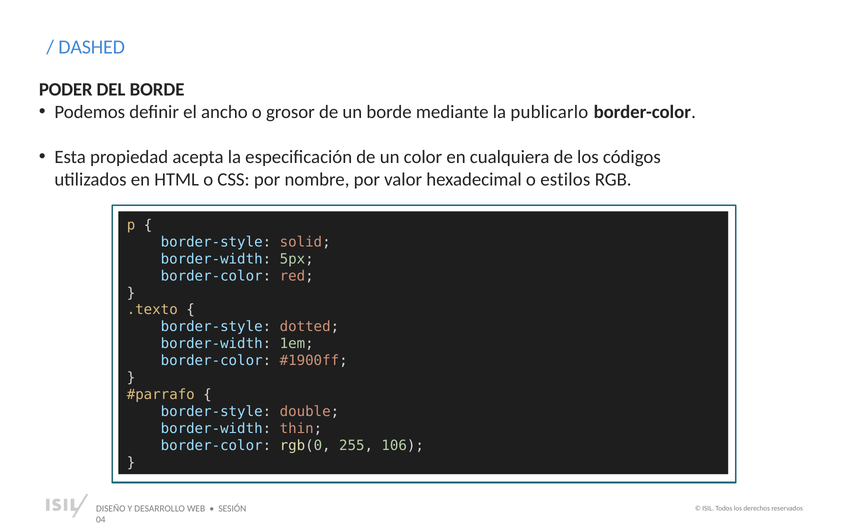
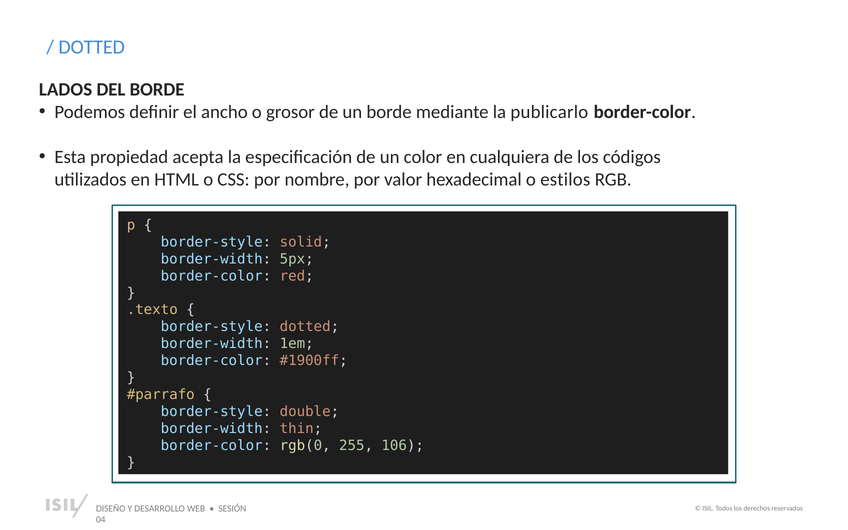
DASHED: DASHED -> DOTTED (92, 47)
PODER: PODER -> LADOS (66, 89)
